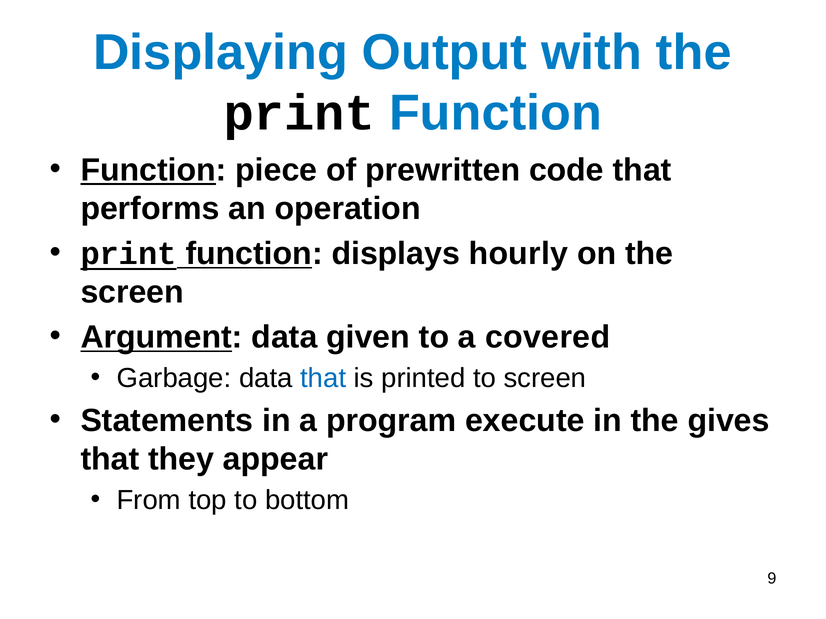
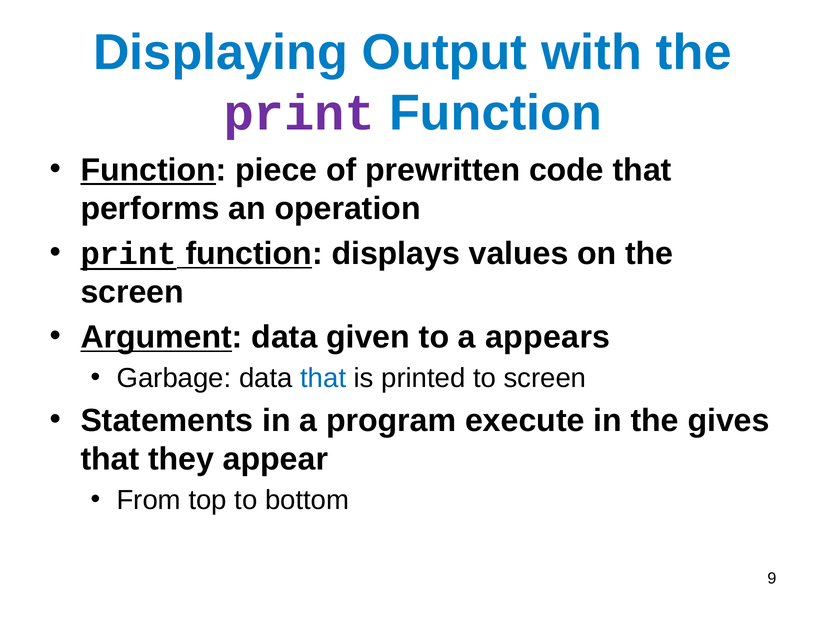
print colour: black -> purple (299, 113)
hourly: hourly -> values (519, 254)
covered: covered -> appears (548, 337)
